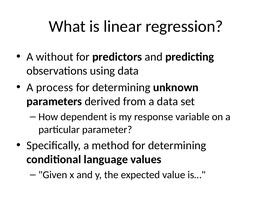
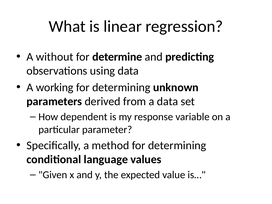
predictors: predictors -> determine (117, 57)
process: process -> working (55, 87)
